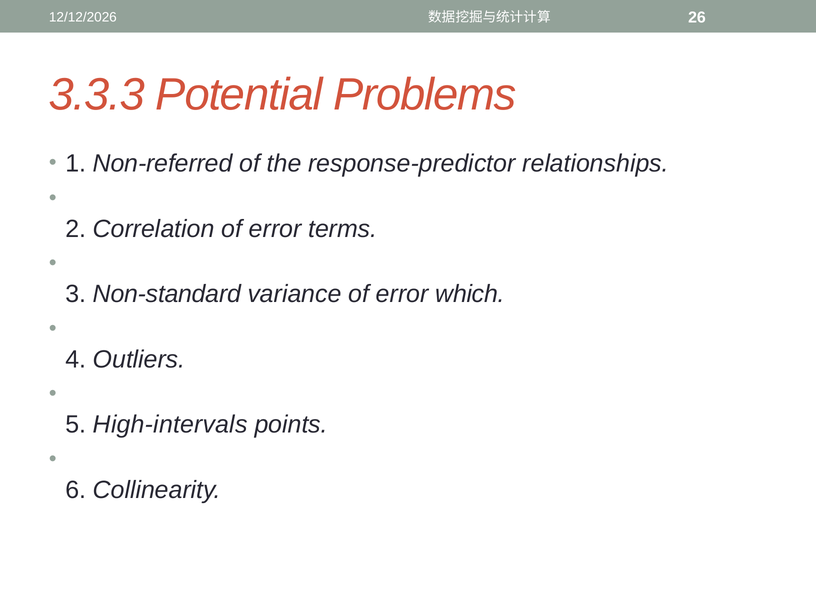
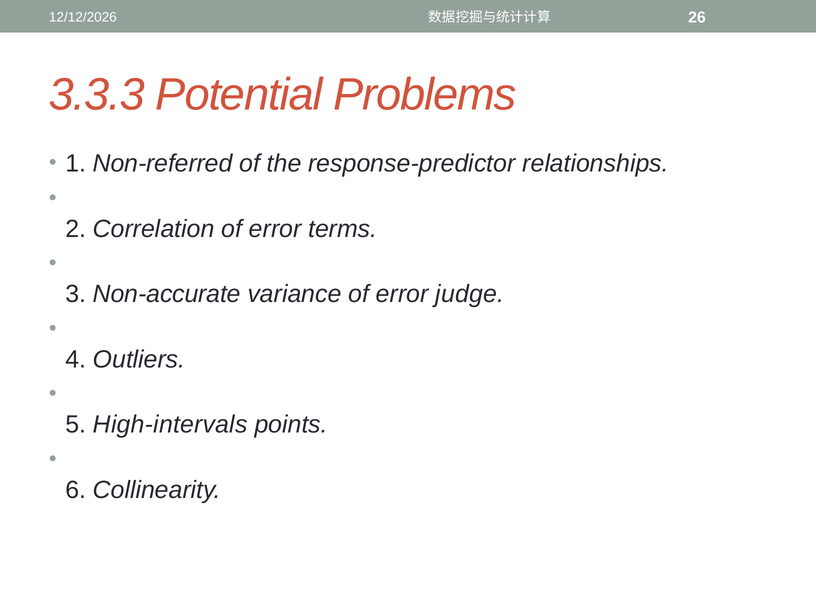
Non-standard: Non-standard -> Non-accurate (167, 294)
which: which -> judge (470, 294)
